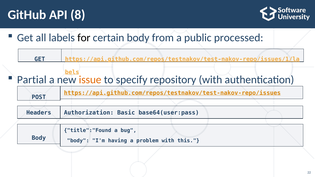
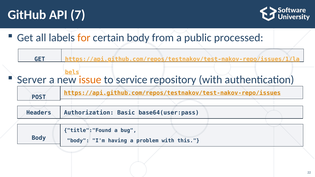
8: 8 -> 7 (78, 15)
for colour: black -> orange (84, 38)
Partial: Partial -> Server (32, 80)
specify: specify -> service (132, 80)
